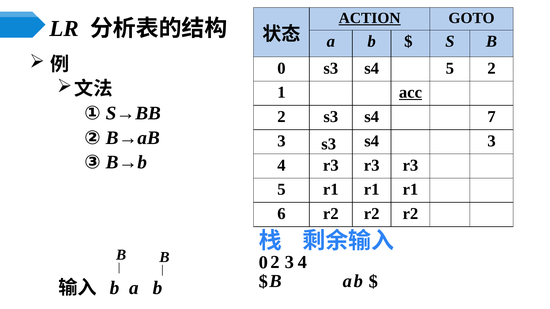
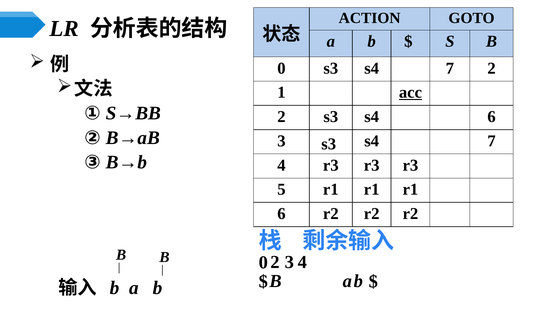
ACTION underline: present -> none (370, 18)
0 s3 s4 5: 5 -> 7 (450, 68)
s4 7: 7 -> 6 (491, 117)
3 s3 s4 3: 3 -> 7 (491, 141)
